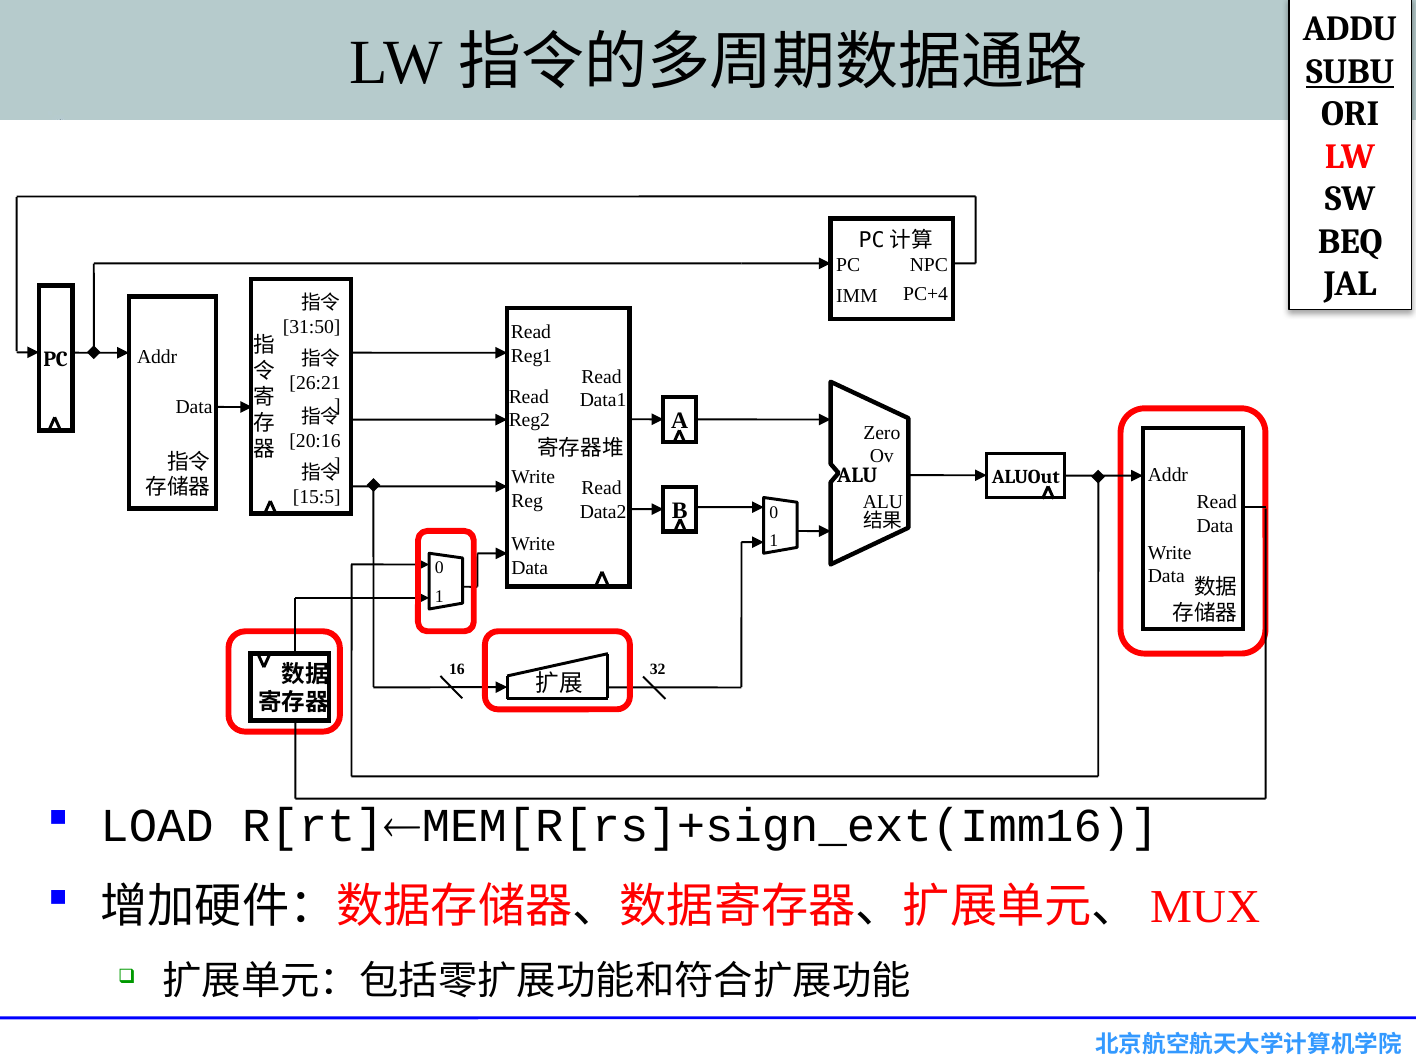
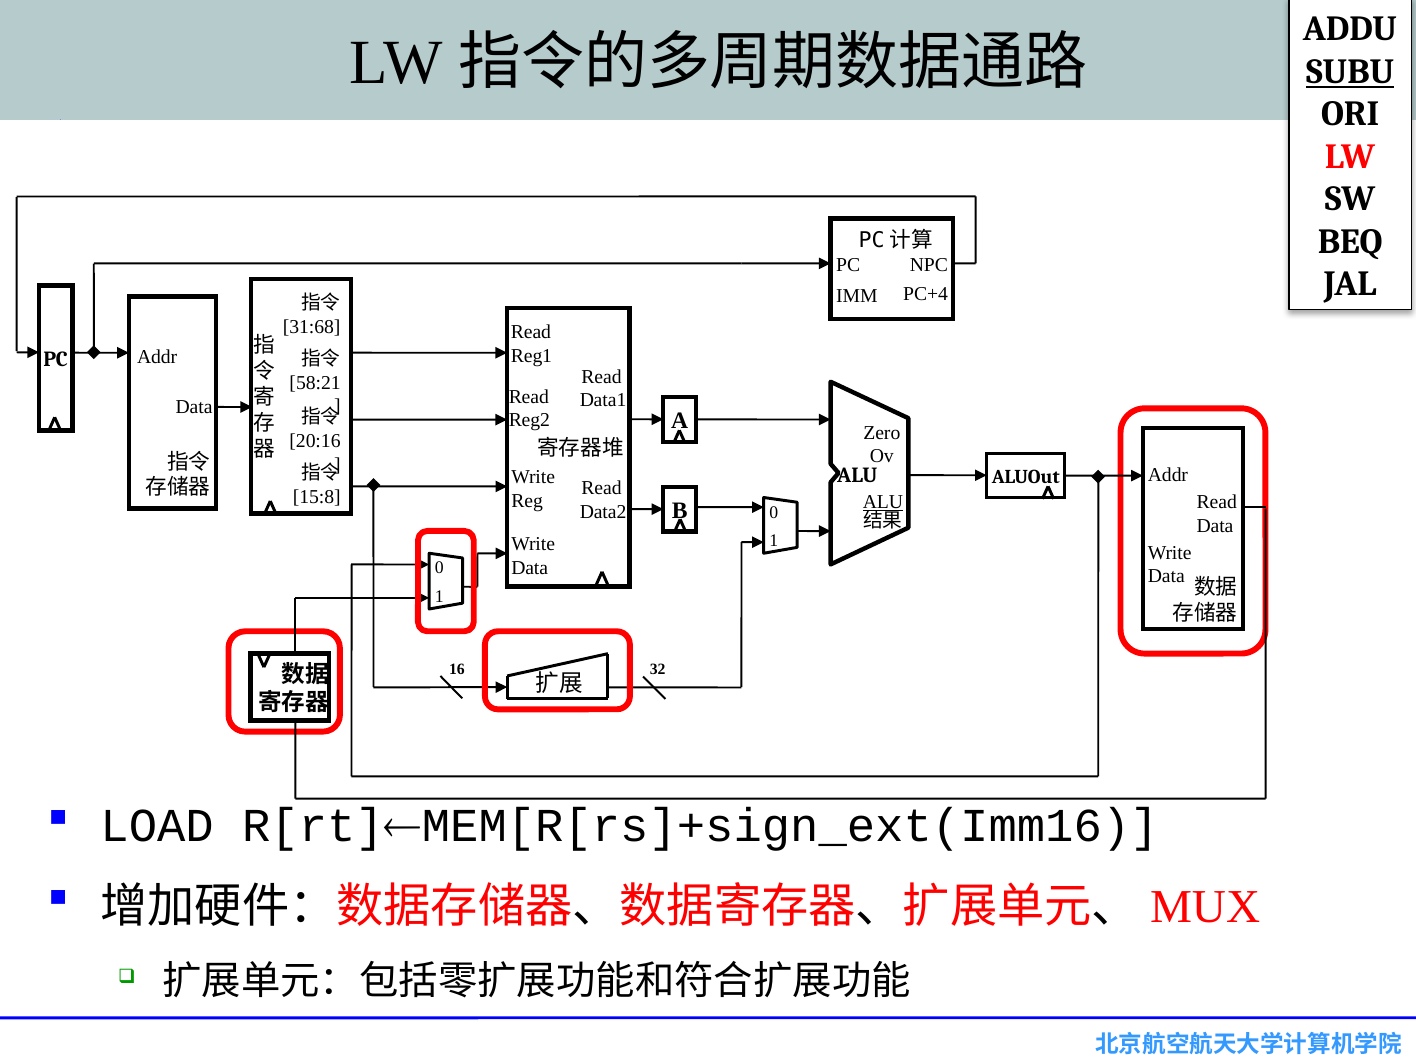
31:50: 31:50 -> 31:68 (312, 327)
26:21: 26:21 -> 58:21 (315, 383)
15:5: 15:5 -> 15:8 (317, 497)
ALU underline: none -> present (883, 502)
